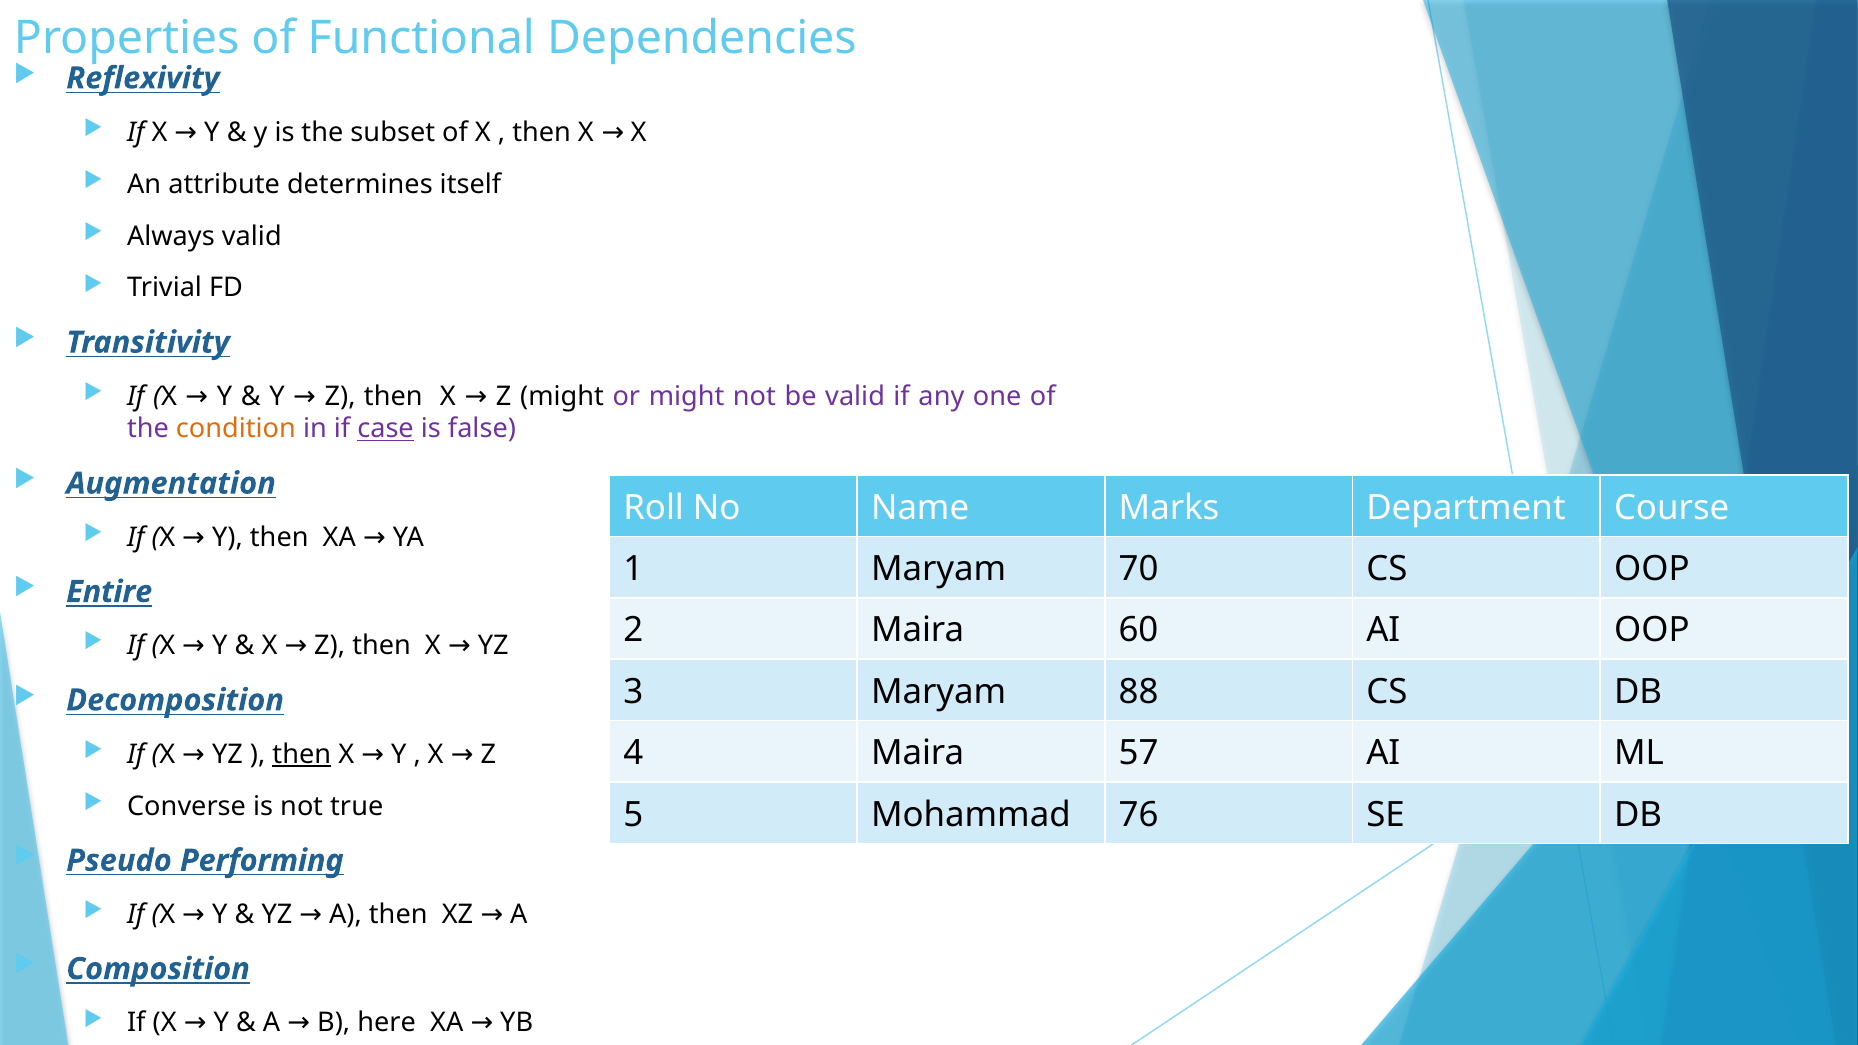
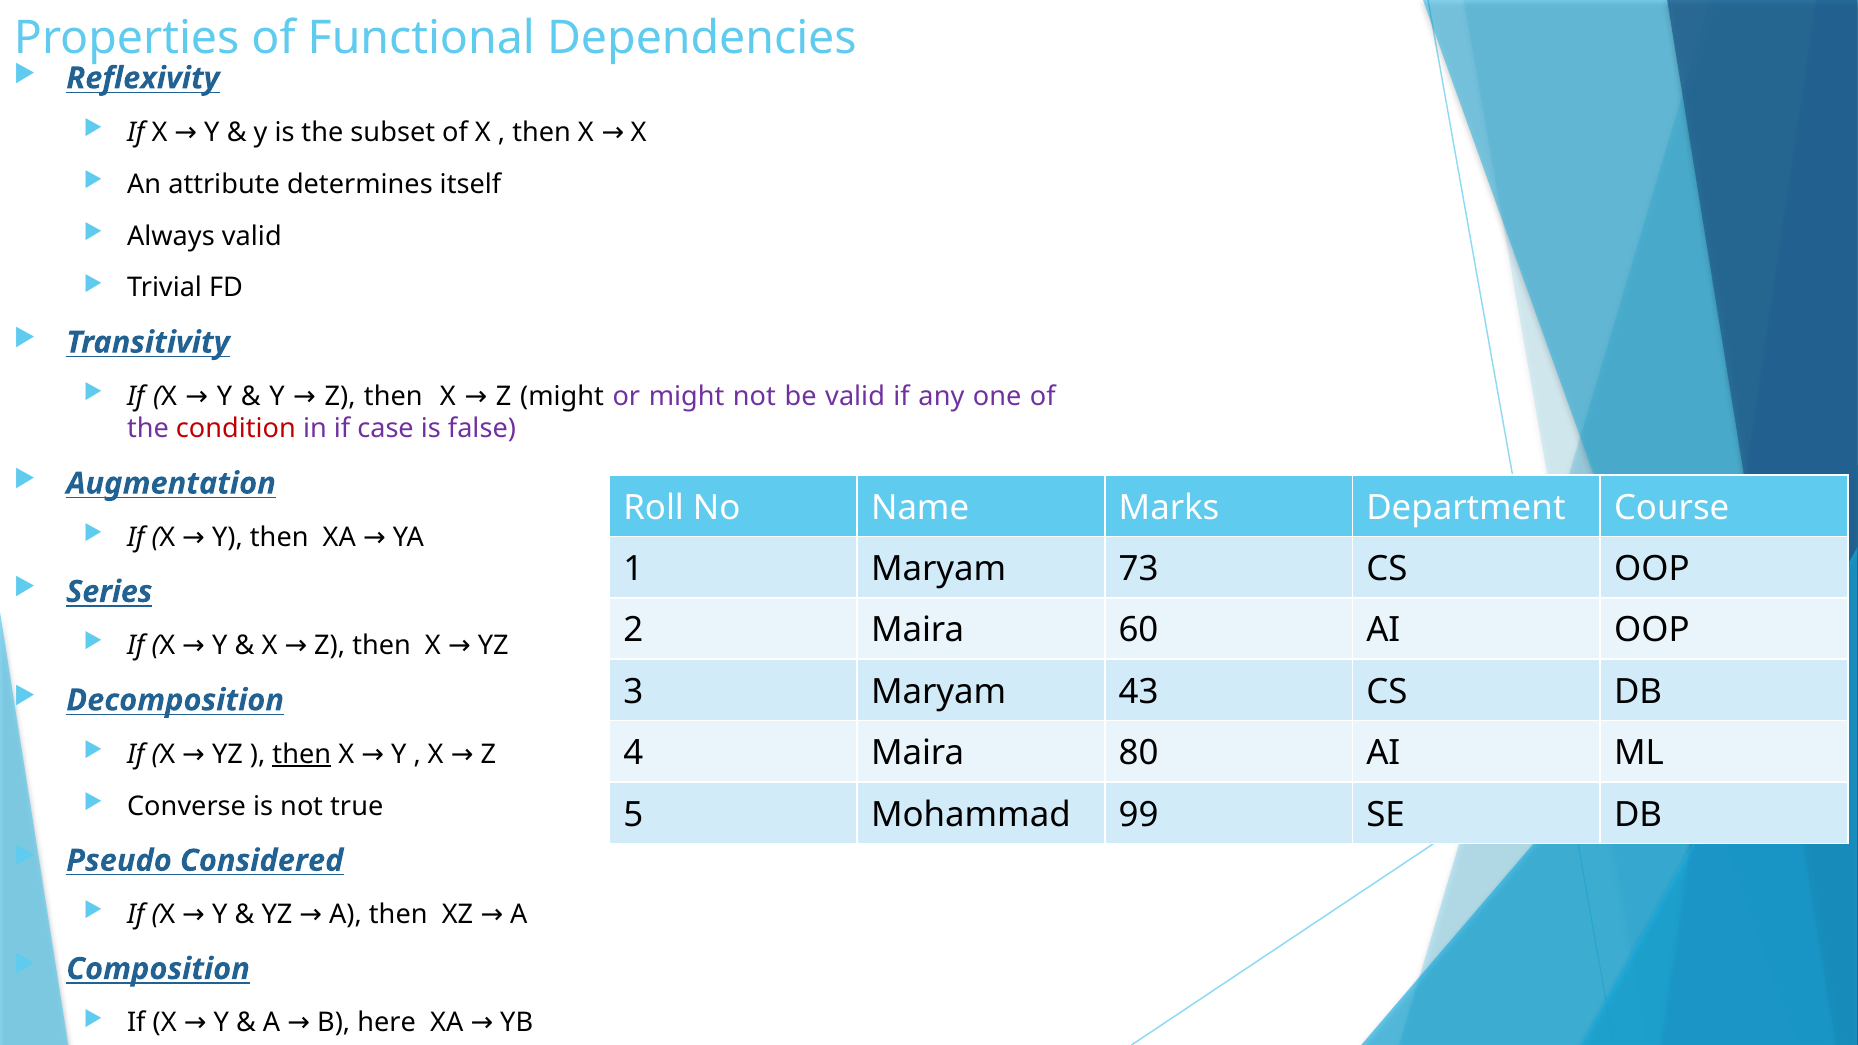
condition colour: orange -> red (236, 429)
case underline: present -> none (386, 429)
70: 70 -> 73 (1139, 569)
Entire: Entire -> Series (109, 592)
88: 88 -> 43 (1139, 692)
57: 57 -> 80 (1139, 753)
76: 76 -> 99 (1139, 815)
Performing: Performing -> Considered (262, 861)
